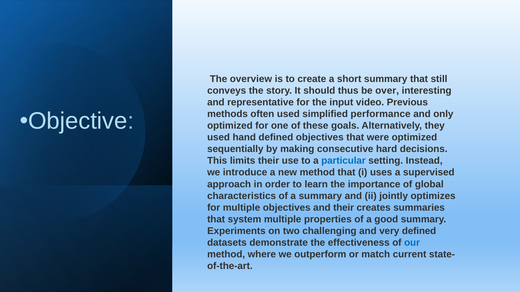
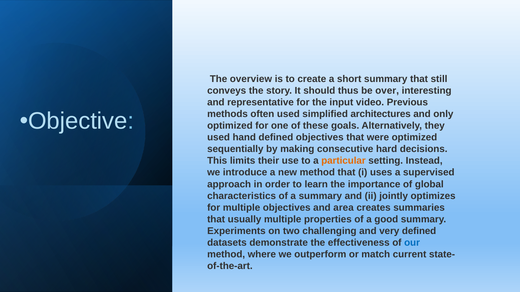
performance: performance -> architectures (381, 114)
particular colour: blue -> orange (343, 161)
and their: their -> area (344, 208)
system: system -> usually (245, 220)
